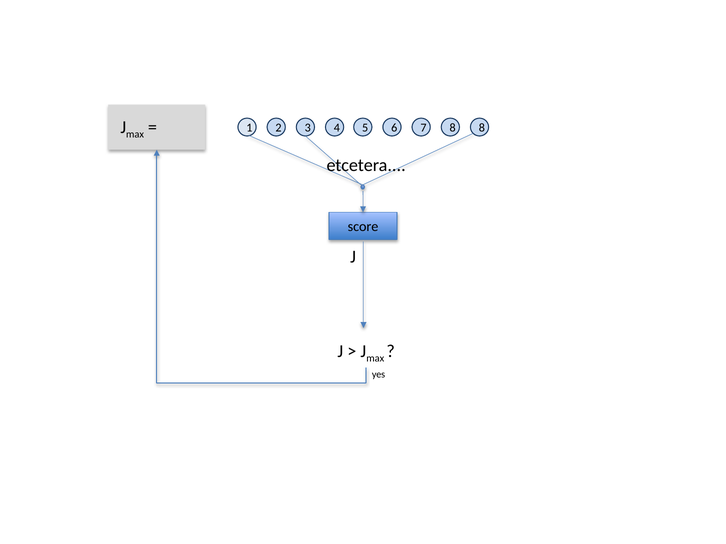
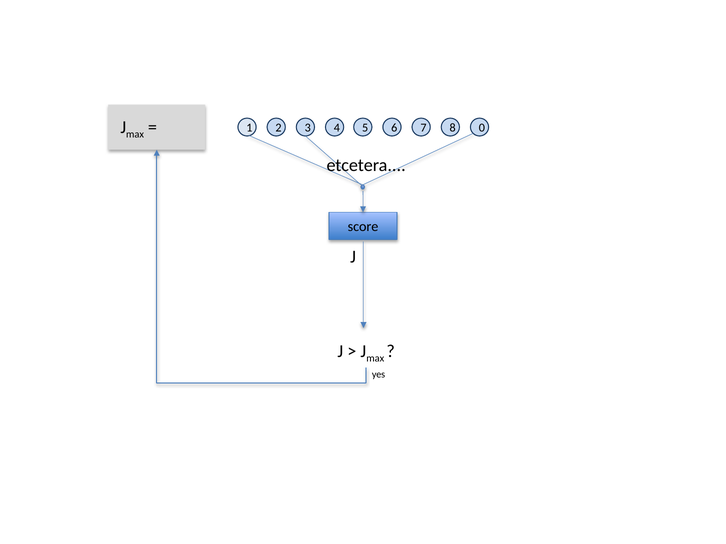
8: 8 -> 0 (482, 128)
